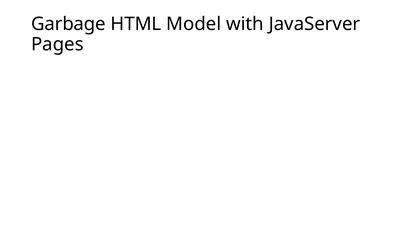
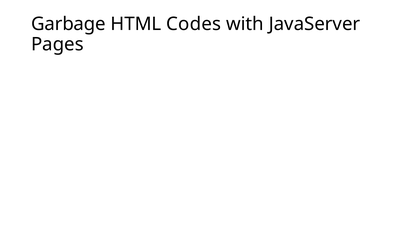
Model: Model -> Codes (194, 24)
